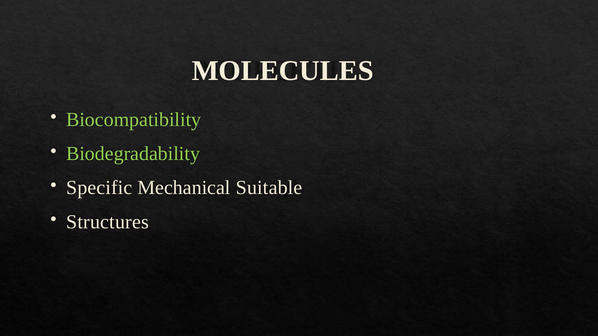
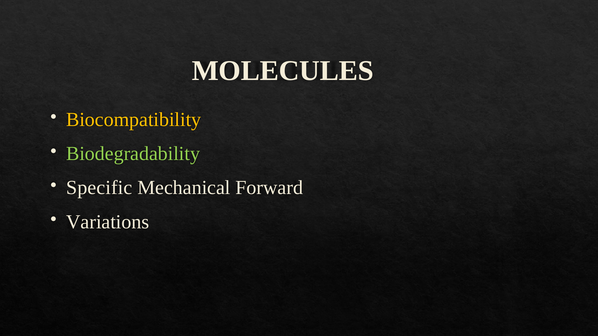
Biocompatibility colour: light green -> yellow (134, 120)
Suitable: Suitable -> Forward (269, 188)
Structures: Structures -> Variations (108, 222)
